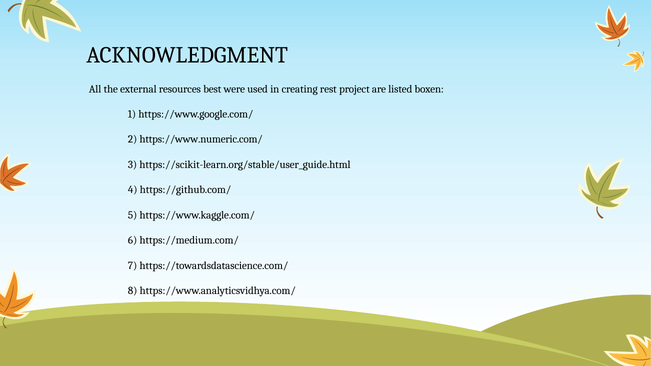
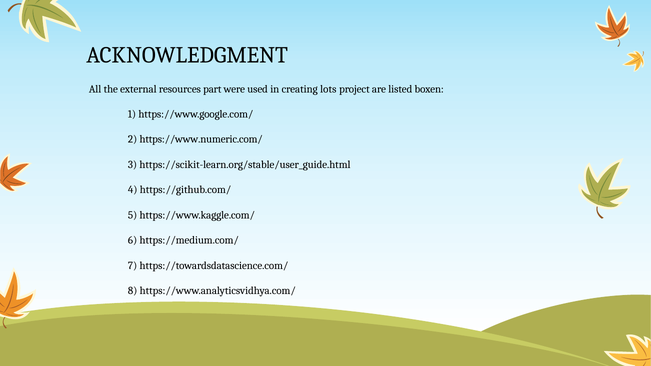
best: best -> part (212, 89)
rest: rest -> lots (328, 89)
